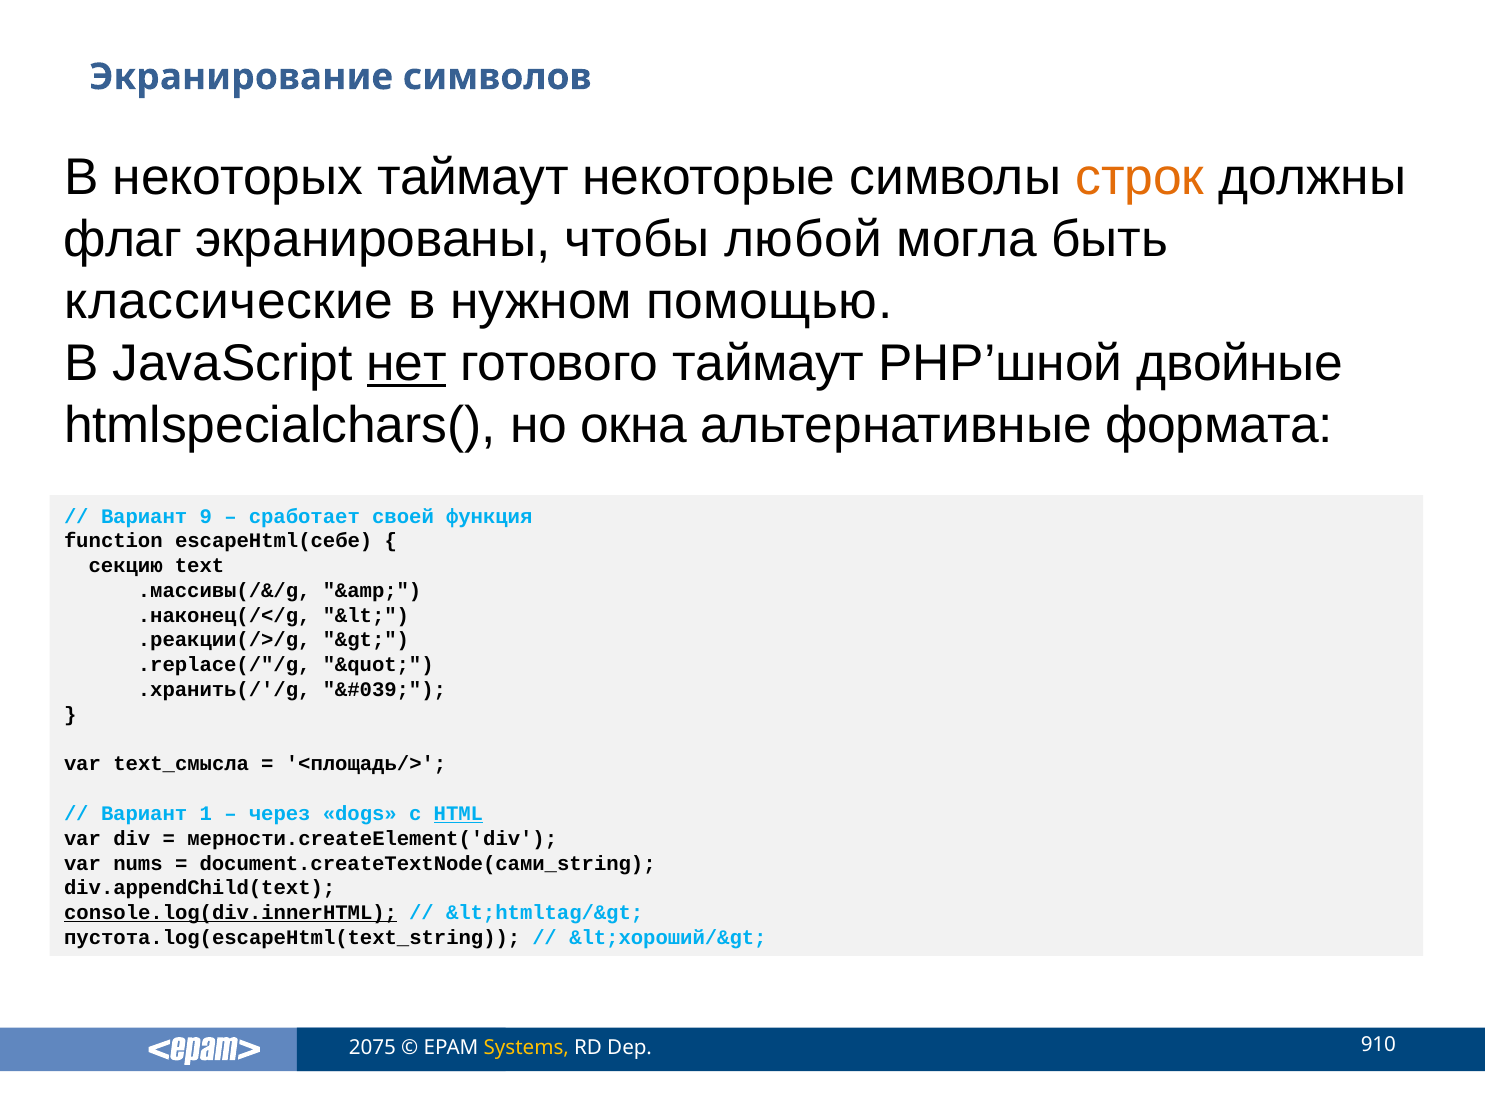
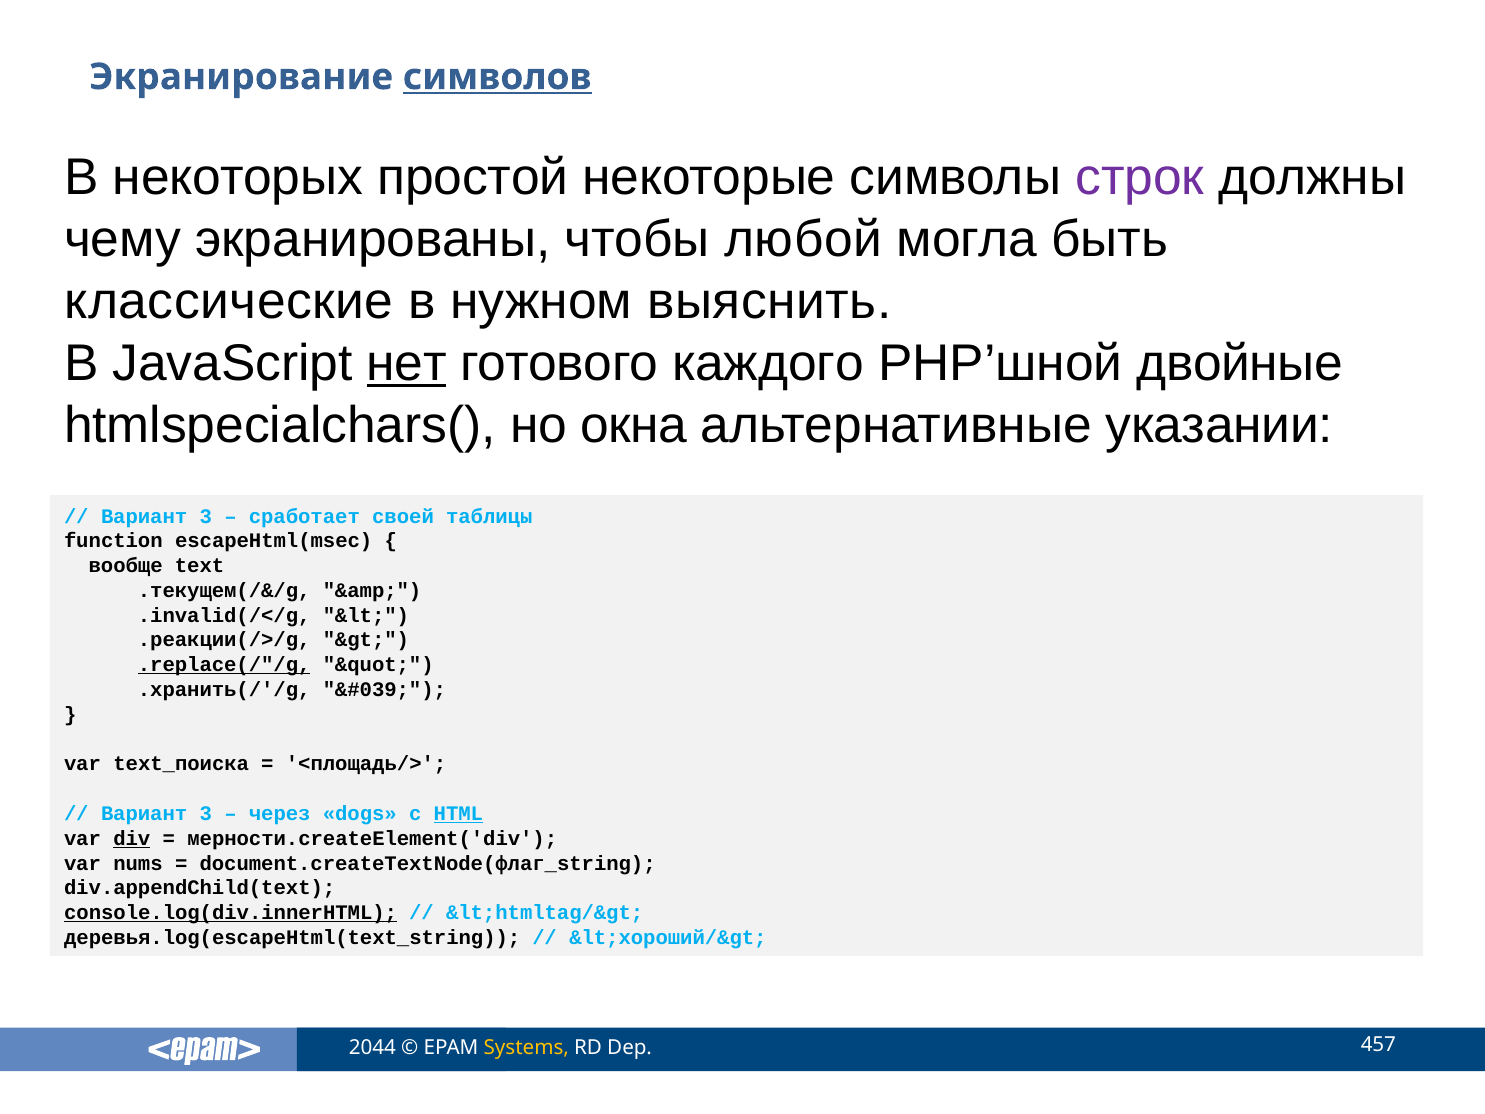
символов underline: none -> present (497, 77)
некоторых таймаут: таймаут -> простой (473, 178)
строк colour: orange -> purple (1140, 178)
флаг: флаг -> чему (122, 240)
помощью: помощью -> выяснить (769, 302)
готового таймаут: таймаут -> каждого (768, 363)
формата: формата -> указании (1219, 425)
9: 9 -> 3 (206, 516)
функция: функция -> таблицы (489, 516)
escapeHtml(себе: escapeHtml(себе -> escapeHtml(msec (274, 541)
секцию: секцию -> вообще (126, 566)
.массивы(/&/g: .массивы(/&/g -> .текущем(/&/g (224, 590)
.наконец(/</g: .наконец(/</g -> .invalid(/</g (224, 615)
.replace(/"/g underline: none -> present (224, 665)
text_смысла: text_смысла -> text_поиска (181, 764)
1: 1 -> 3 (206, 814)
div underline: none -> present (132, 838)
document.createTextNode(сами_string: document.createTextNode(сами_string -> document.createTextNode(флаг_string (428, 863)
пустота.log(escapeHtml(text_string: пустота.log(escapeHtml(text_string -> деревья.log(escapeHtml(text_string (292, 938)
2075: 2075 -> 2044 (372, 1047)
910: 910 -> 457 (1378, 1044)
